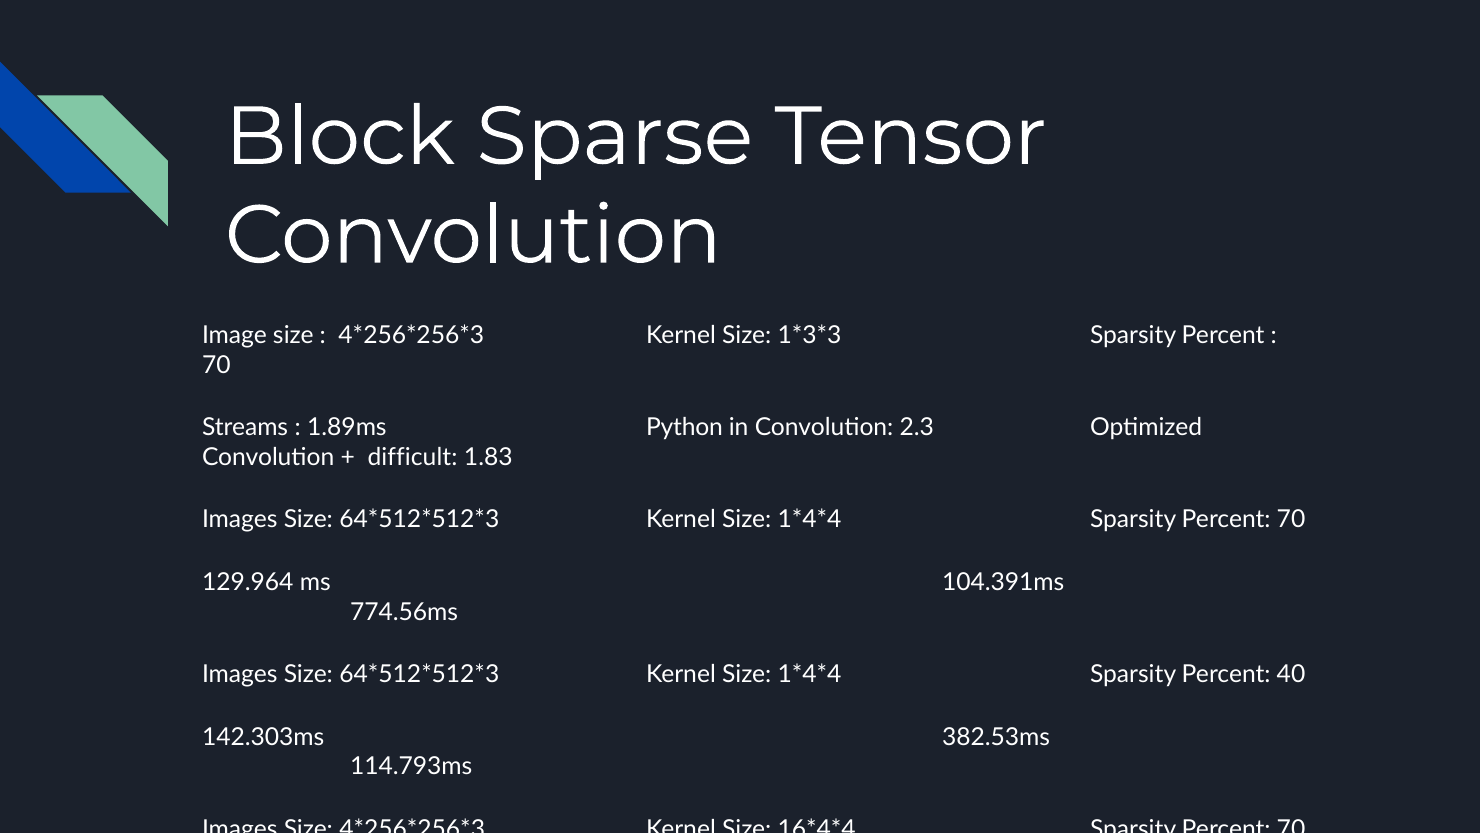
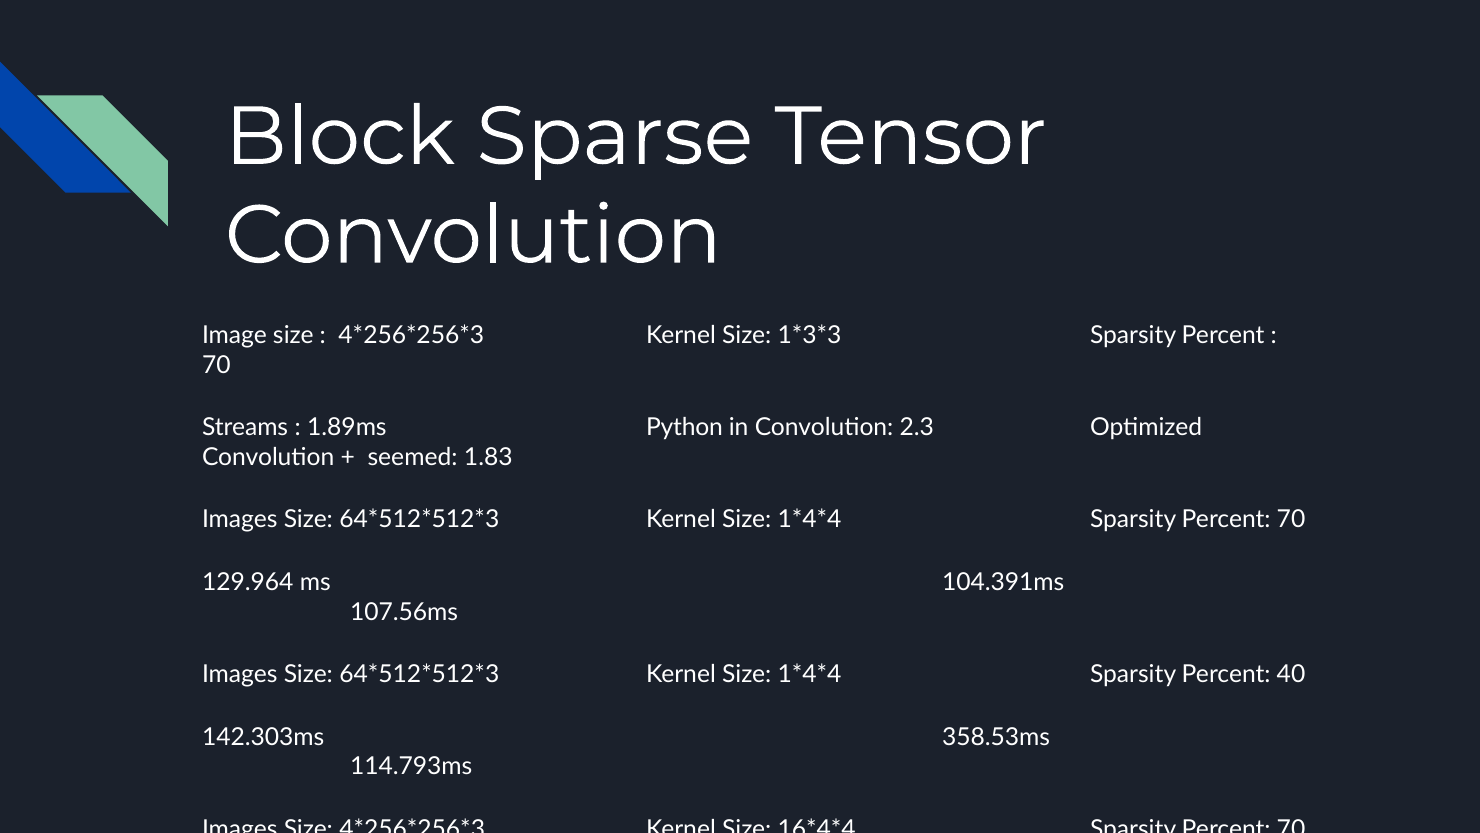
difficult: difficult -> seemed (413, 457)
774.56ms: 774.56ms -> 107.56ms (404, 612)
382.53ms: 382.53ms -> 358.53ms (996, 736)
